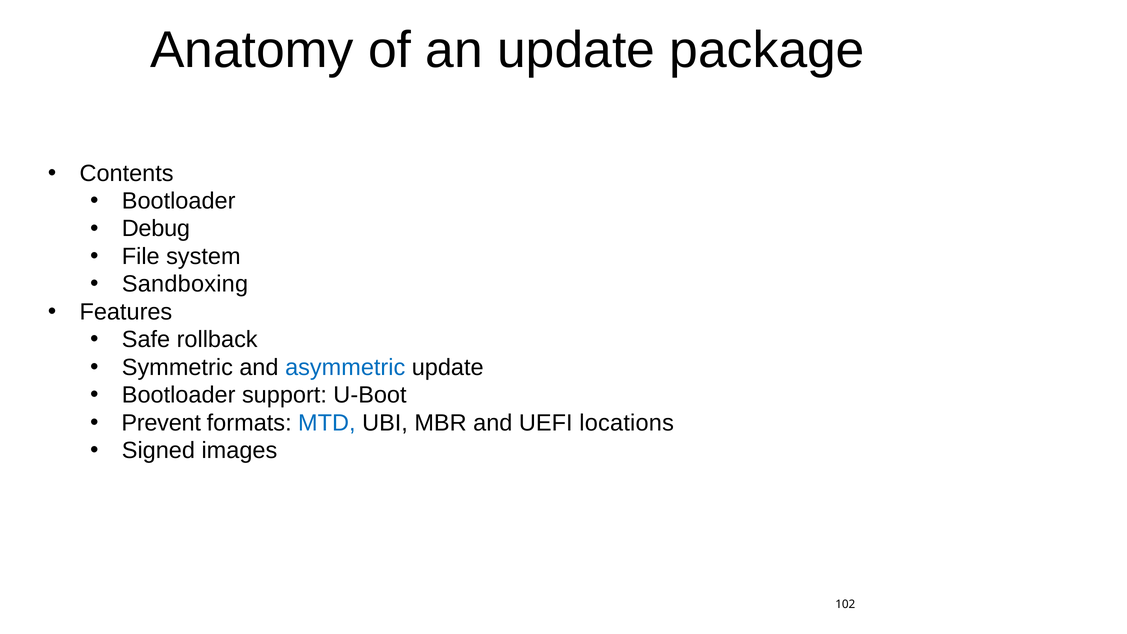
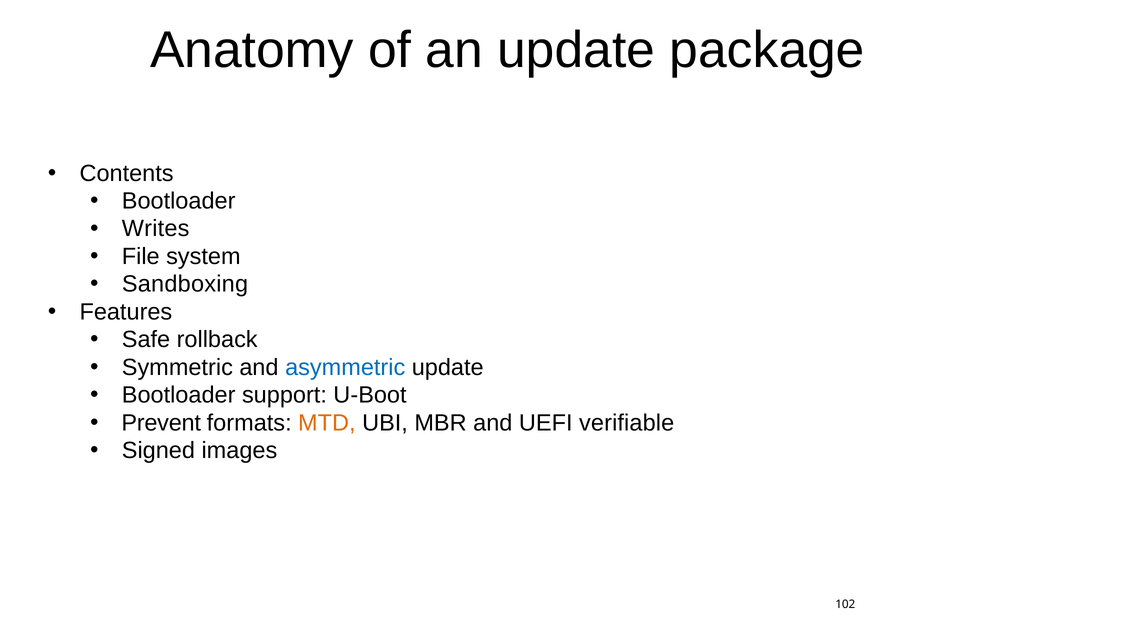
Debug: Debug -> Writes (156, 229)
MTD colour: blue -> orange (327, 423)
locations: locations -> verifiable (627, 423)
